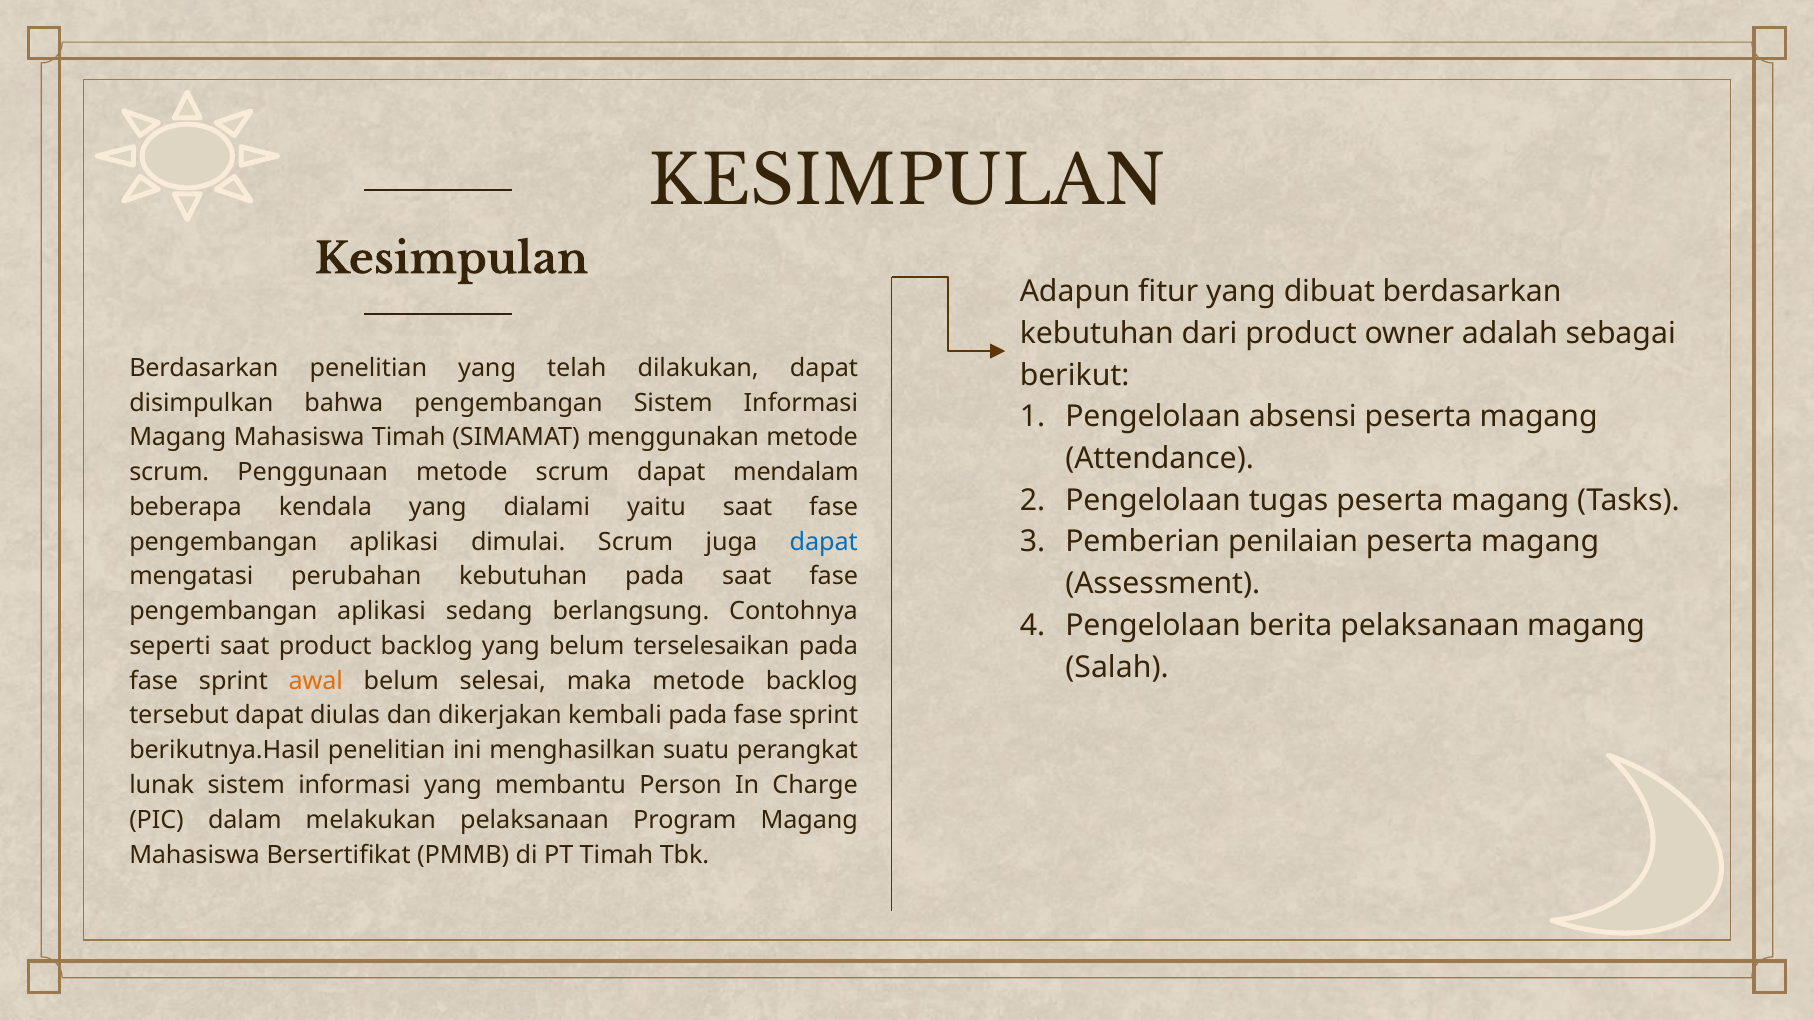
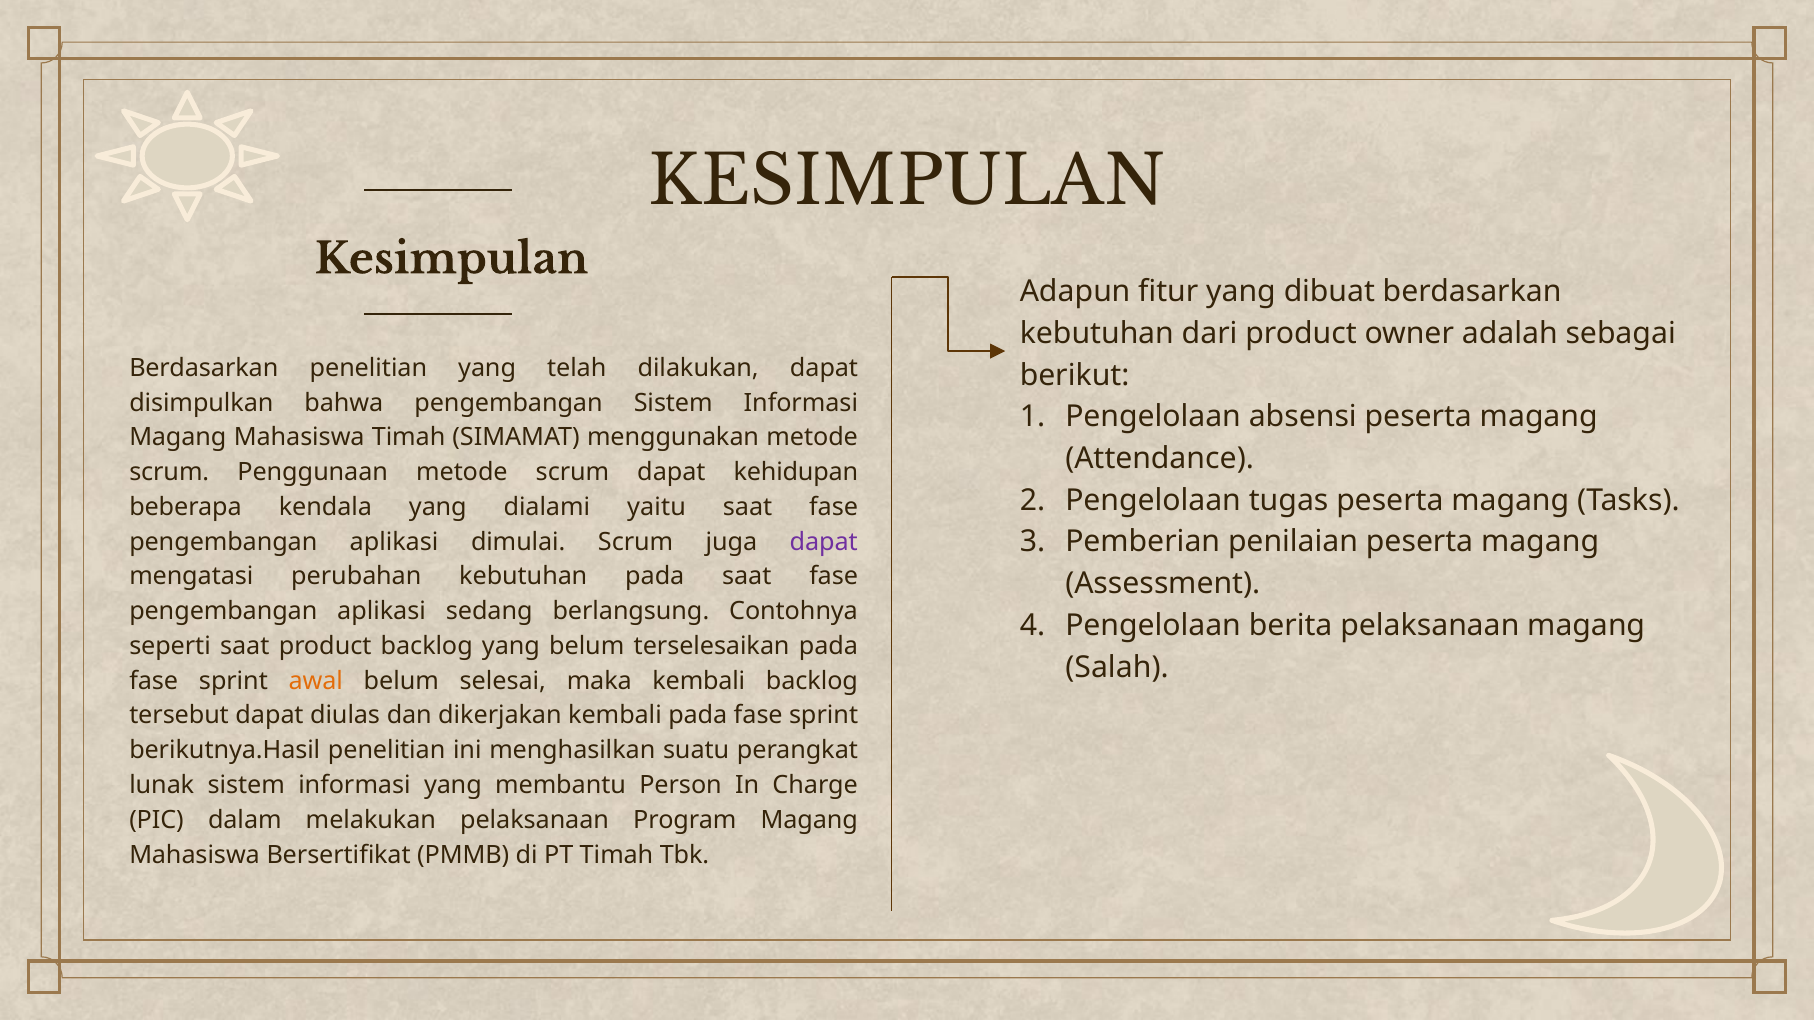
mendalam: mendalam -> kehidupan (796, 472)
dapat colour: blue -> purple (824, 542)
maka metode: metode -> kembali (699, 681)
